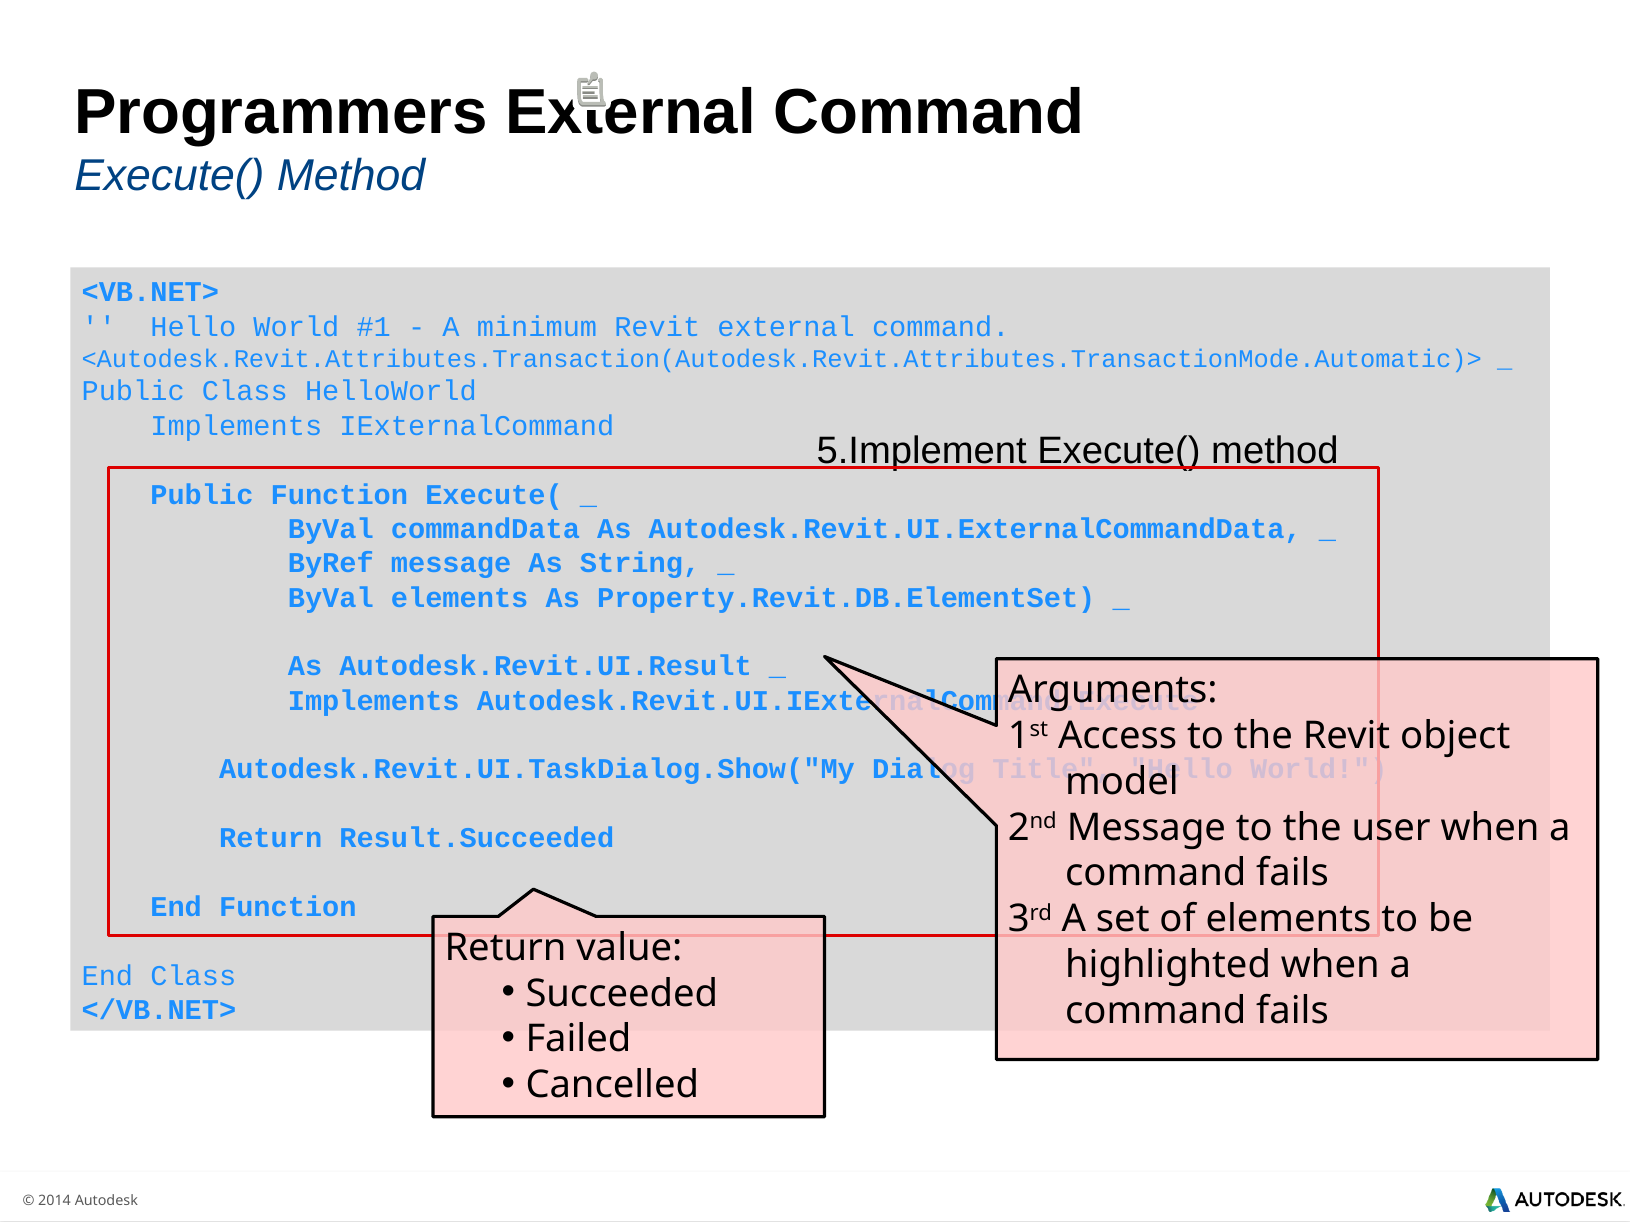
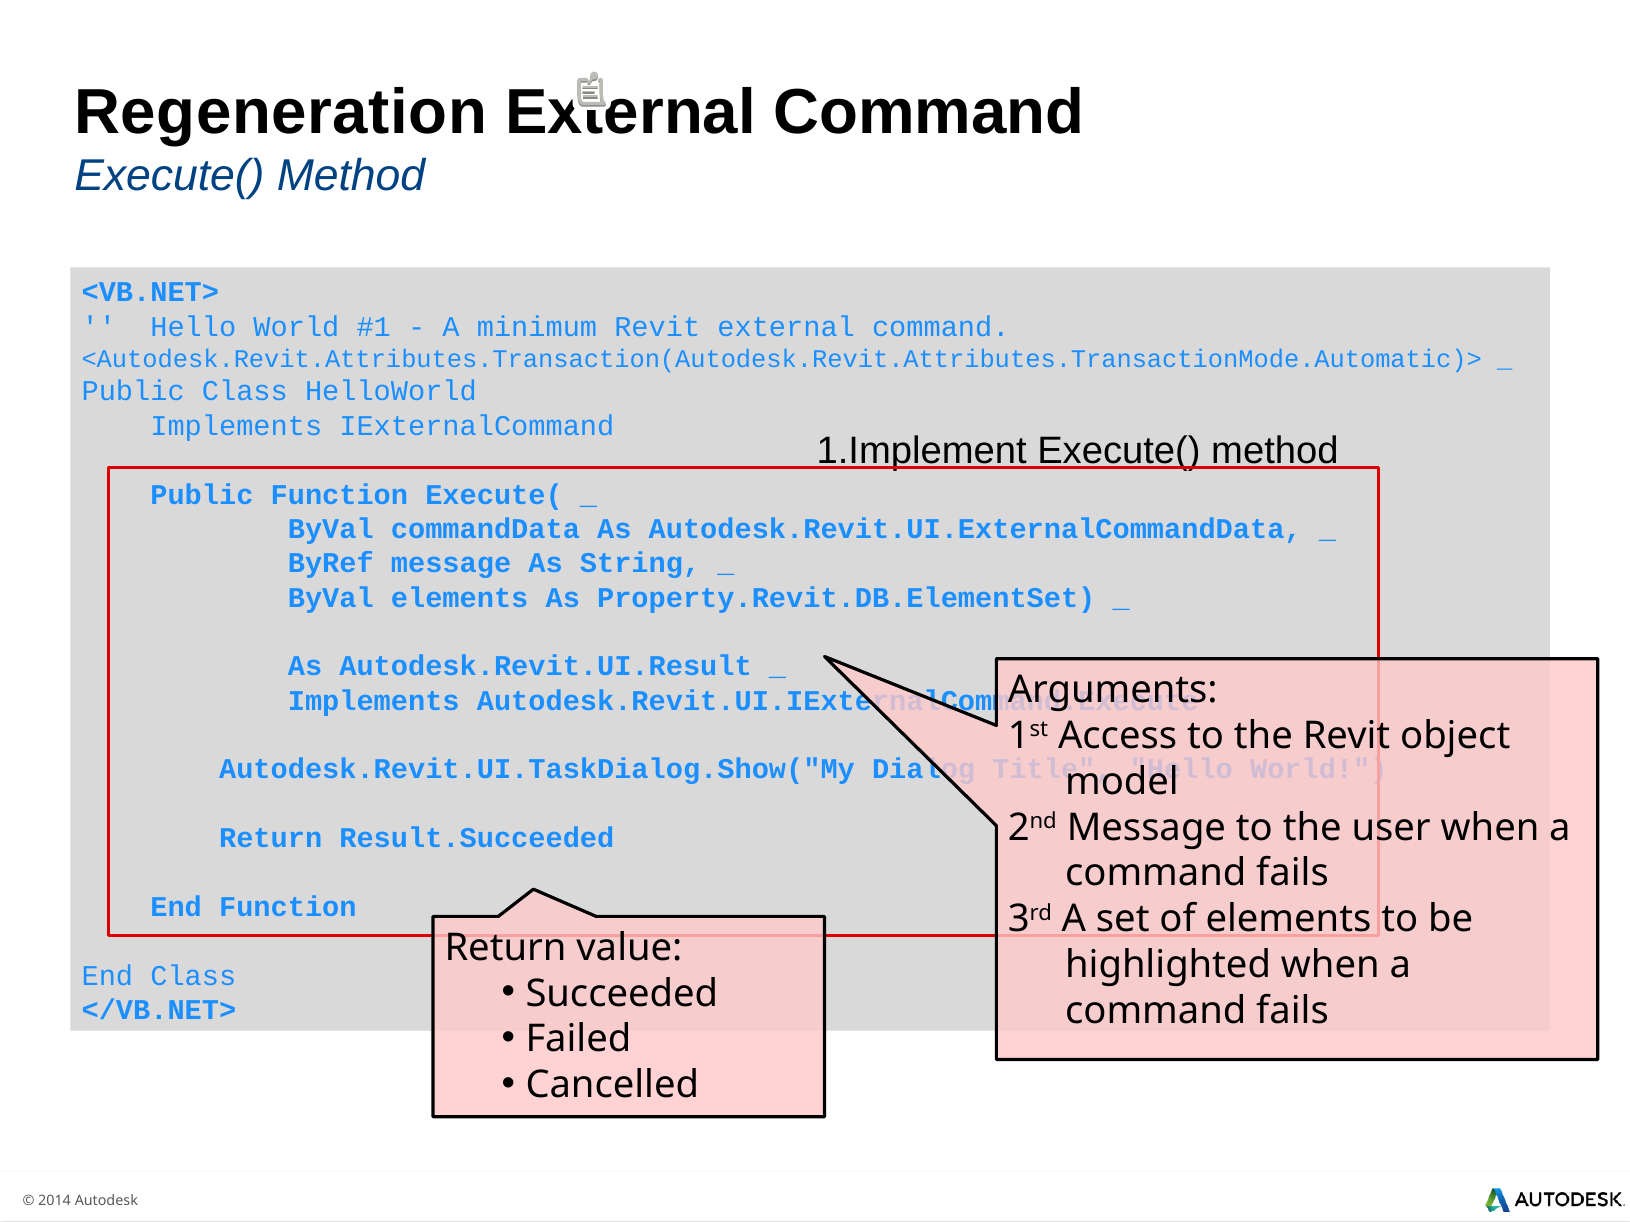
Programmers: Programmers -> Regeneration (281, 112)
5.Implement: 5.Implement -> 1.Implement (922, 451)
